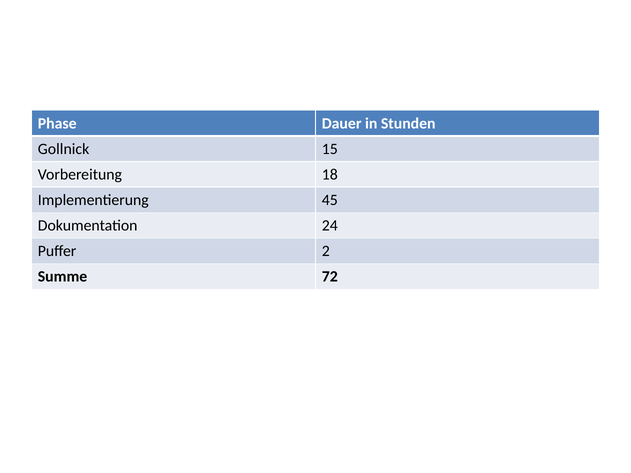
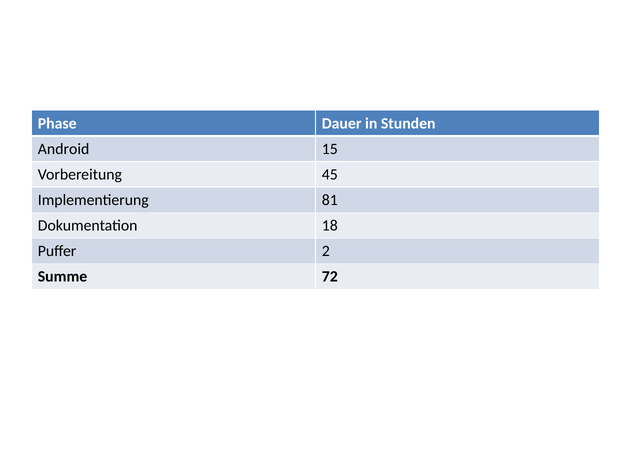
Gollnick: Gollnick -> Android (64, 149)
18: 18 -> 45 (330, 175)
45: 45 -> 81 (330, 200)
24: 24 -> 18 (330, 226)
